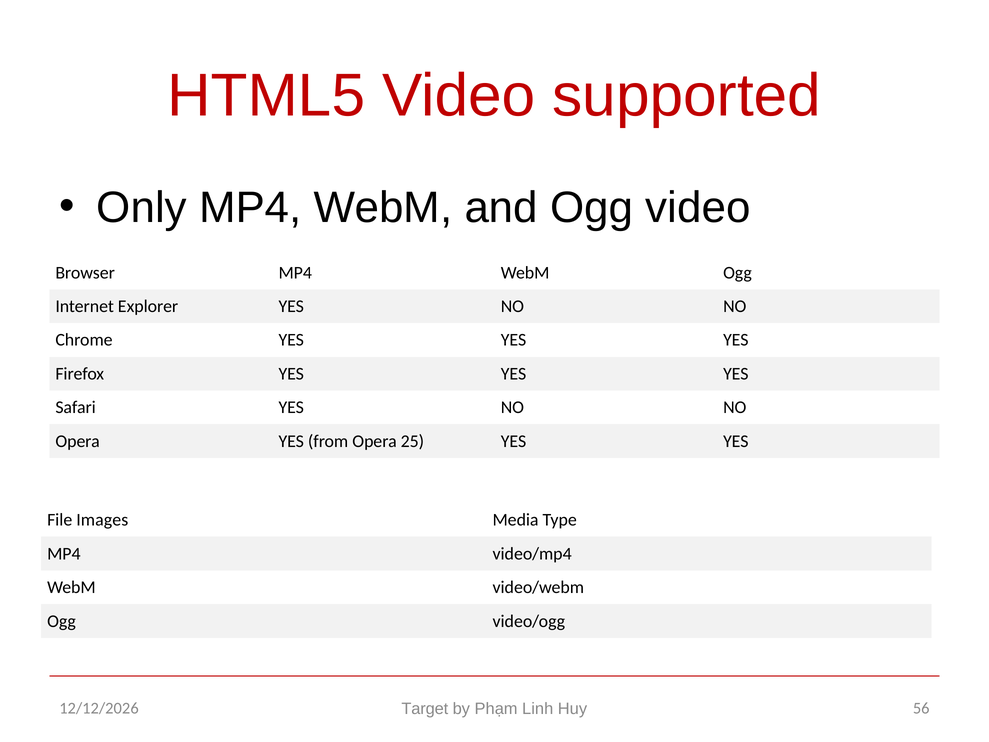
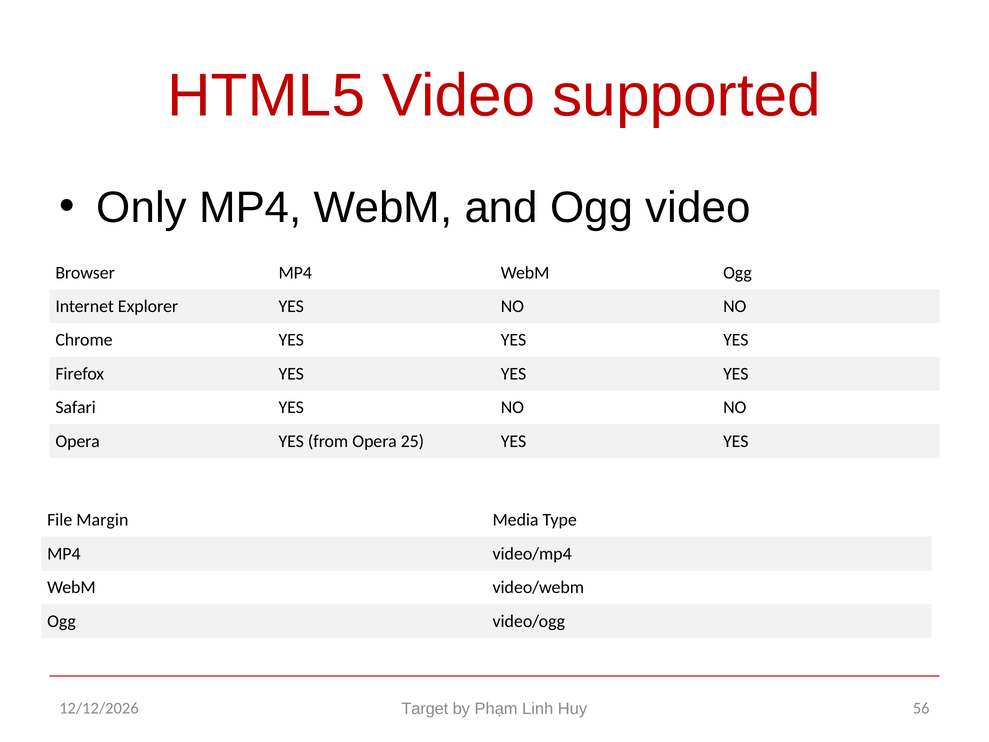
Images: Images -> Margin (102, 520)
